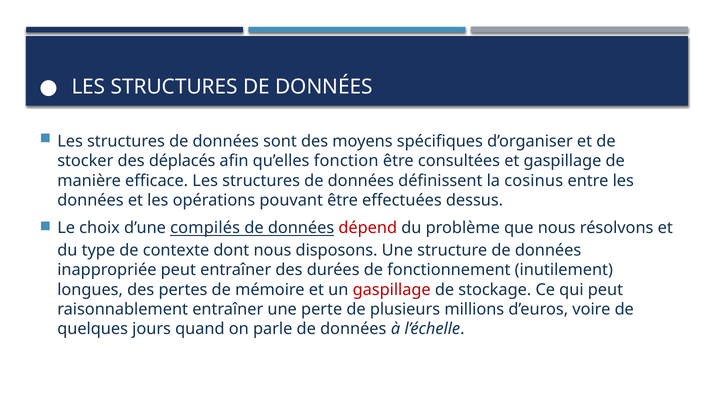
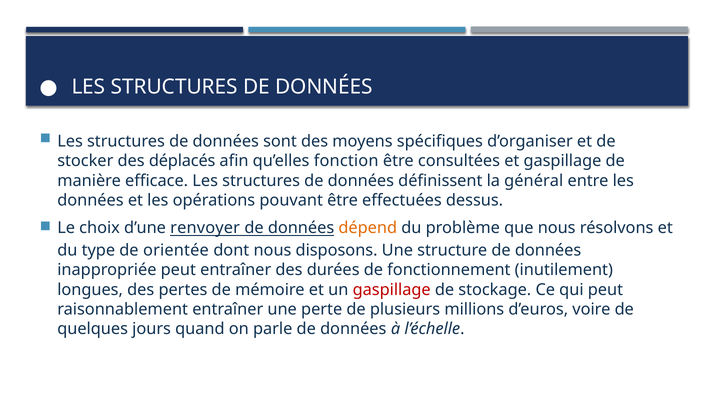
cosinus: cosinus -> général (534, 181)
compilés: compilés -> renvoyer (205, 228)
dépend colour: red -> orange (368, 228)
contexte: contexte -> orientée (176, 250)
